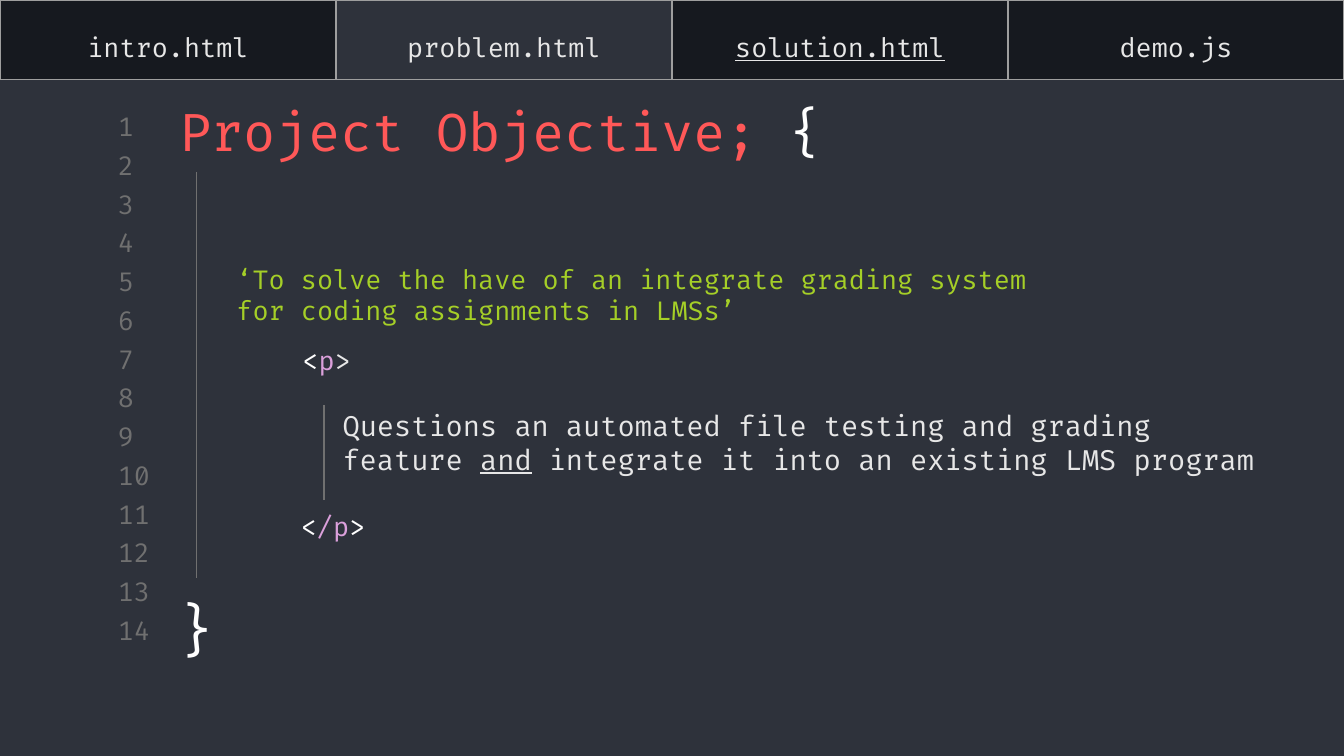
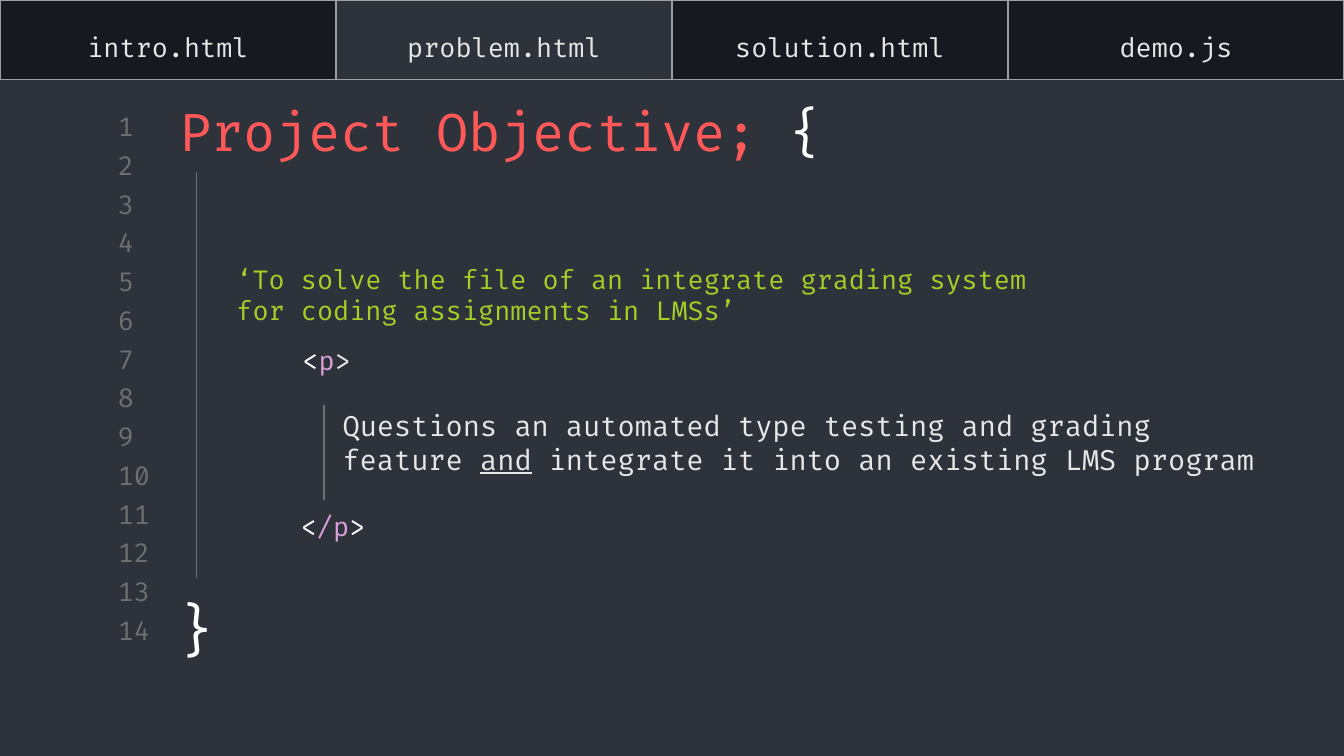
solution.html underline: present -> none (840, 49)
have: have -> file (494, 280)
file: file -> type (772, 428)
